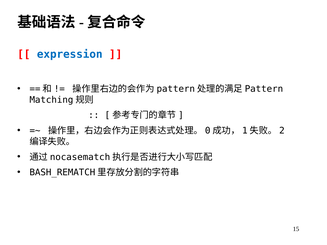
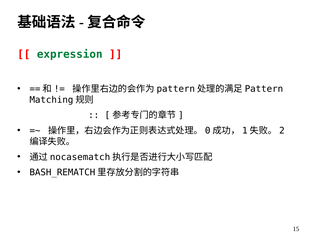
expression colour: blue -> green (70, 54)
